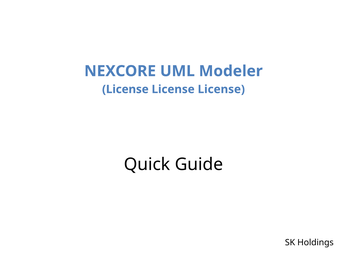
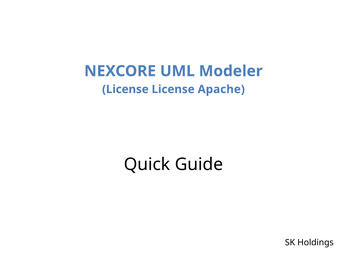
License: License -> Apache (221, 89)
